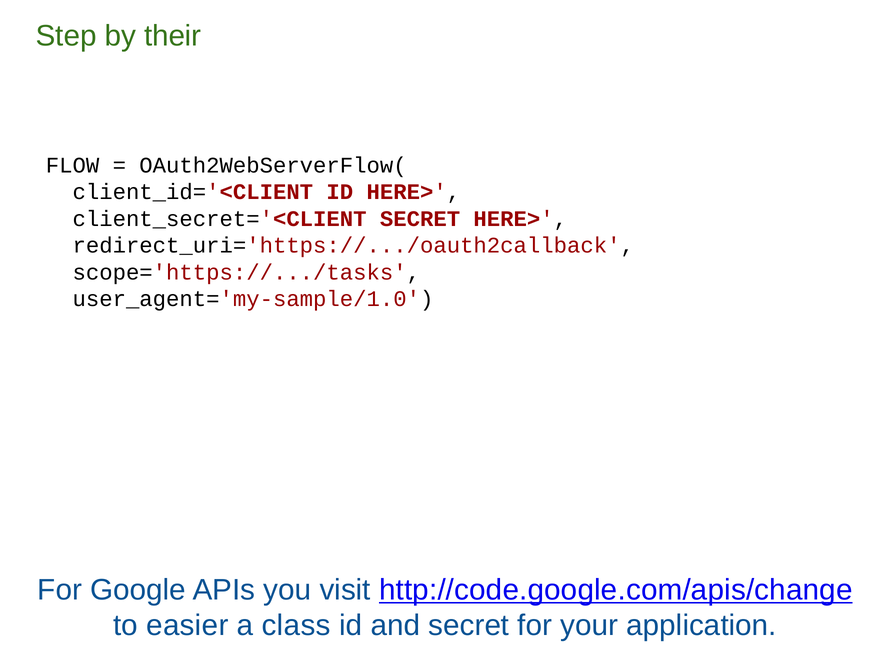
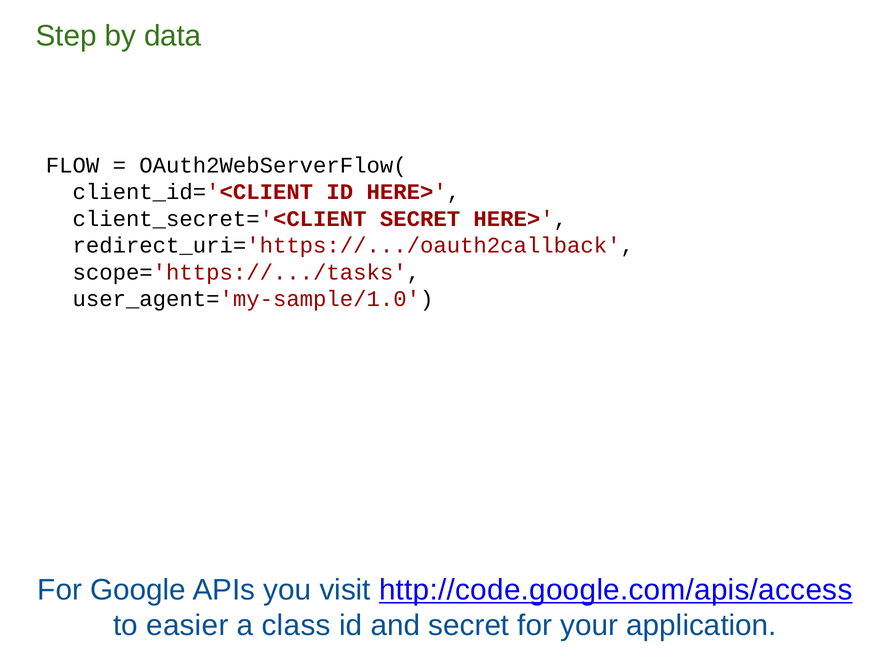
their: their -> data (173, 36)
http://code.google.com/apis/change: http://code.google.com/apis/change -> http://code.google.com/apis/access (616, 590)
